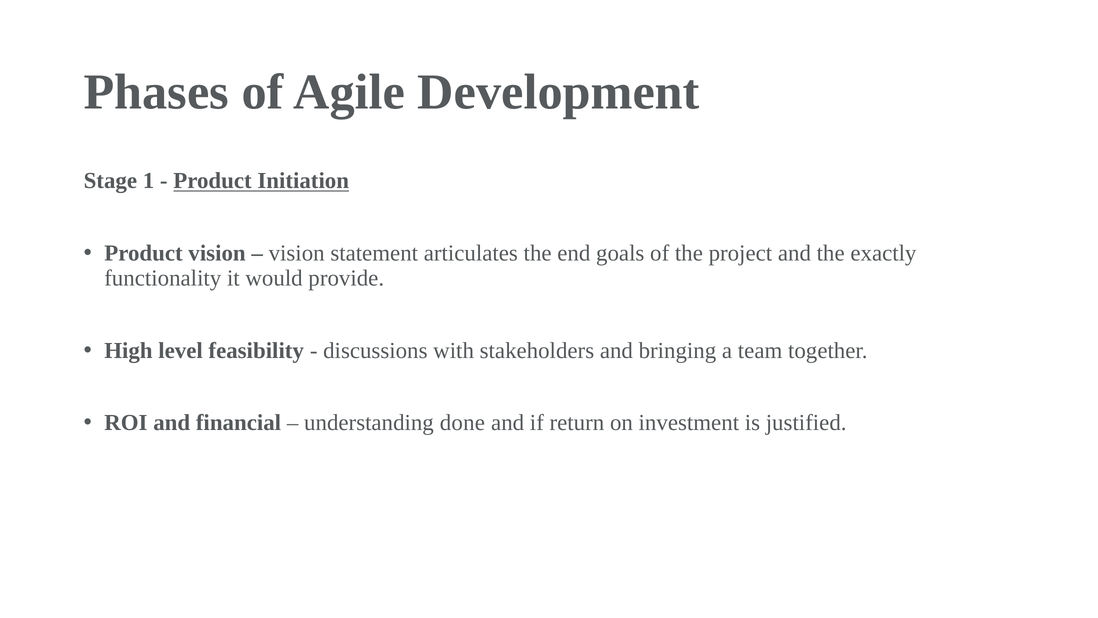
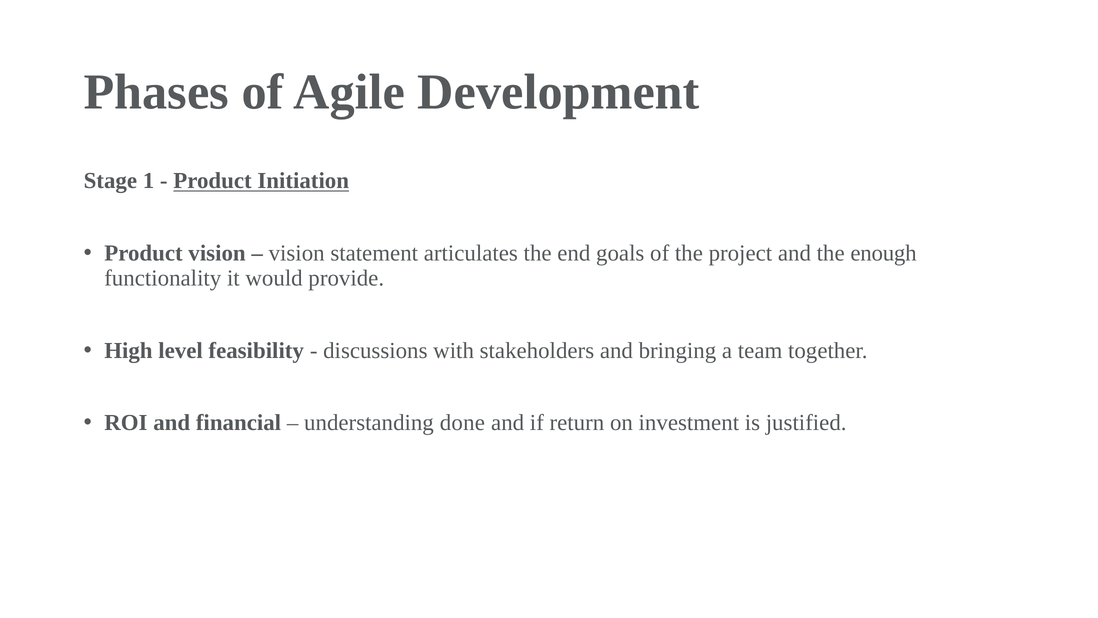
exactly: exactly -> enough (884, 253)
